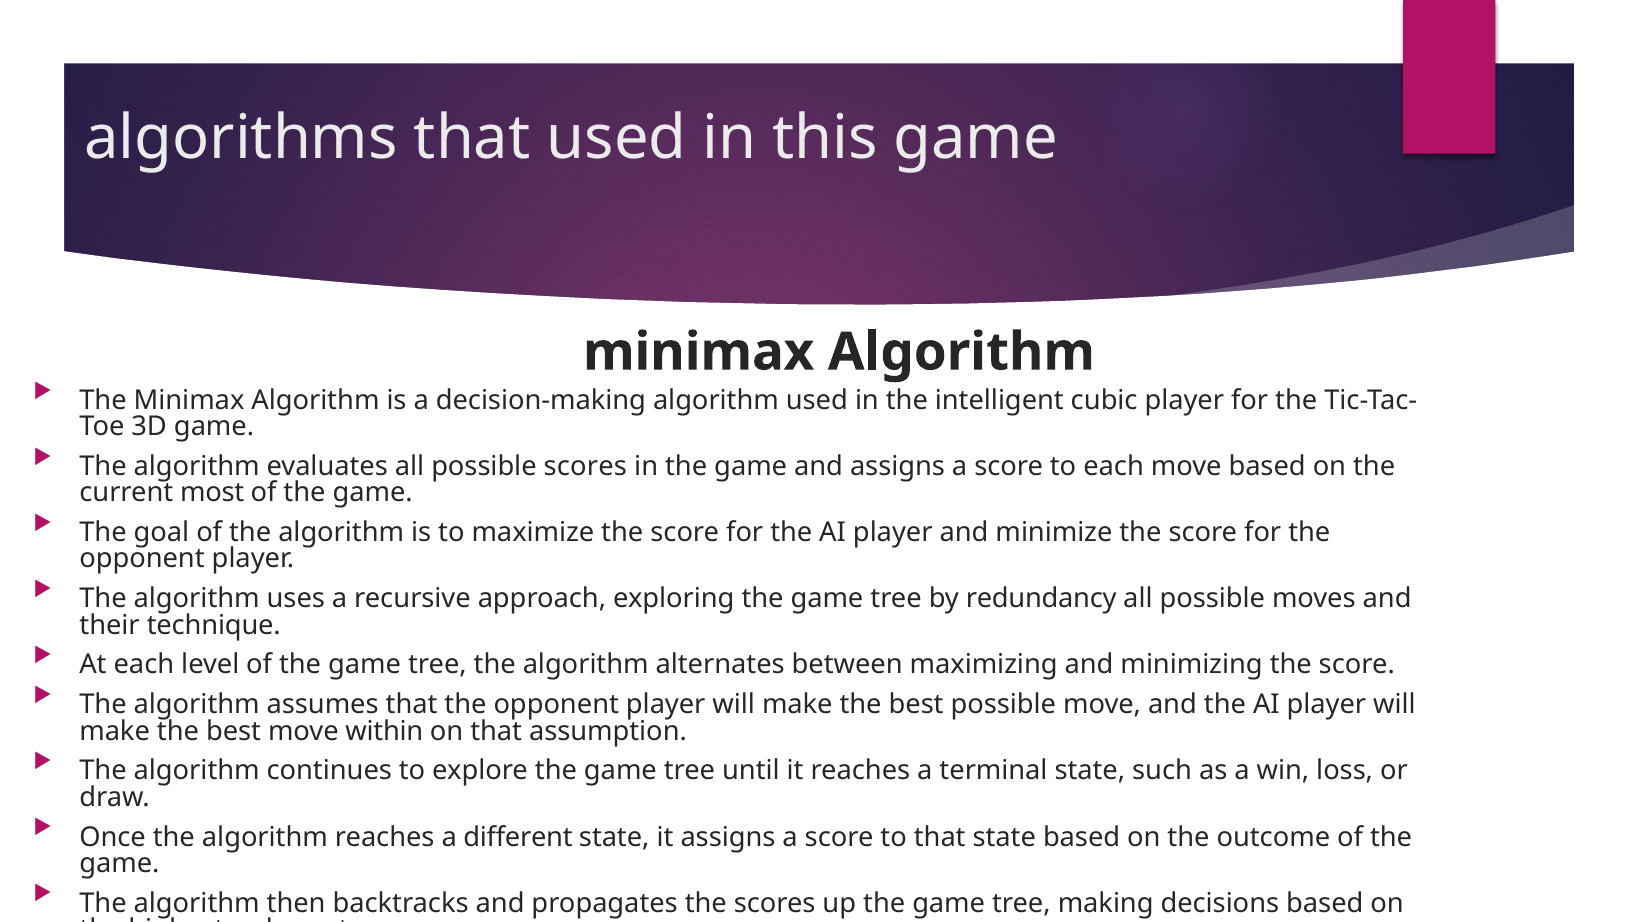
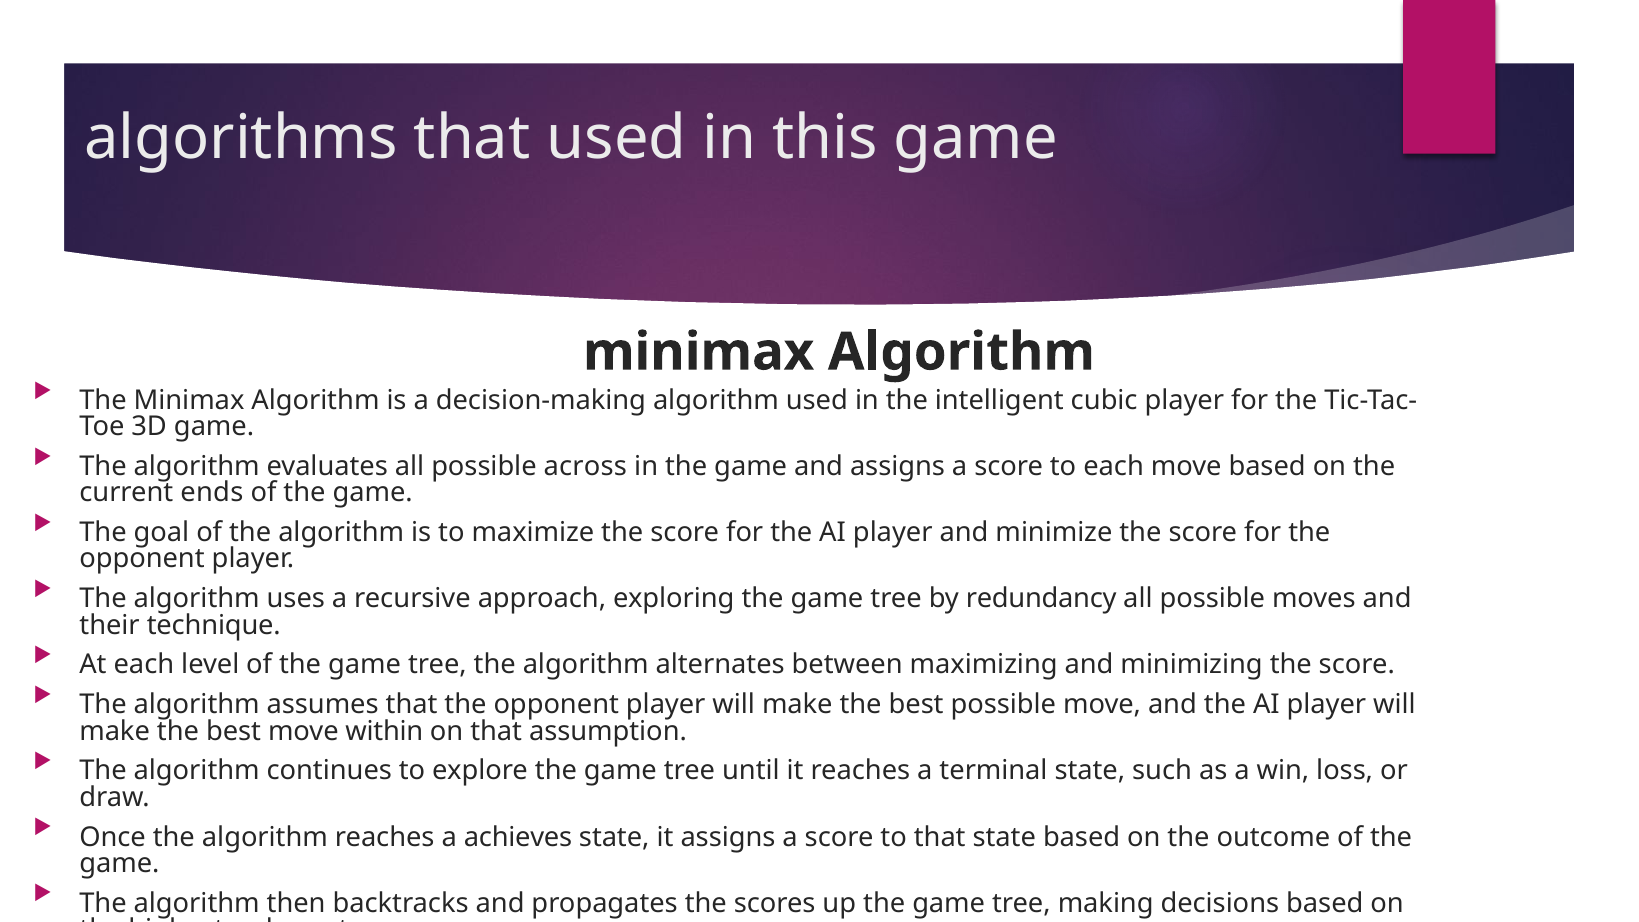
possible scores: scores -> across (585, 467)
most: most -> ends (212, 493)
different: different -> achieves (518, 837)
